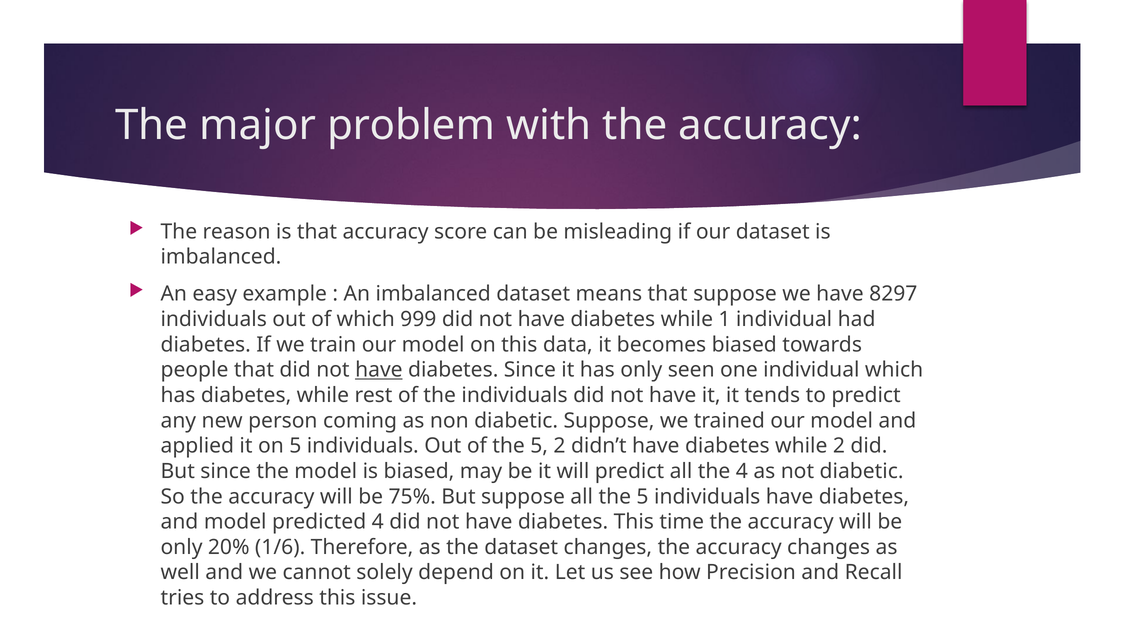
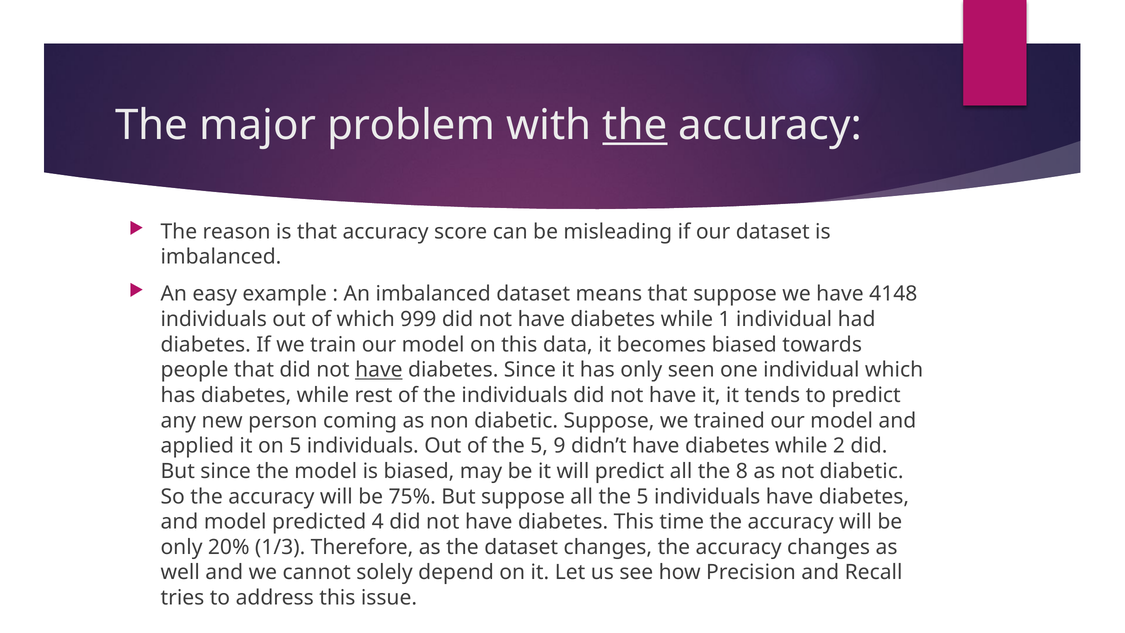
the underline: none -> present (635, 125)
8297: 8297 -> 4148 (893, 294)
5 2: 2 -> 9 (559, 446)
the 4: 4 -> 8 (742, 471)
1/6: 1/6 -> 1/3 (280, 547)
